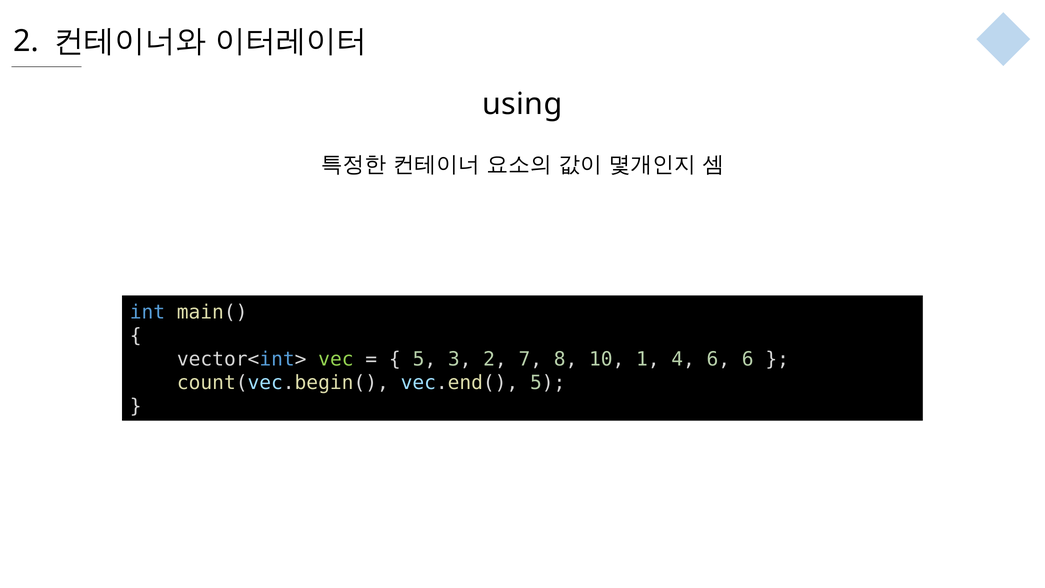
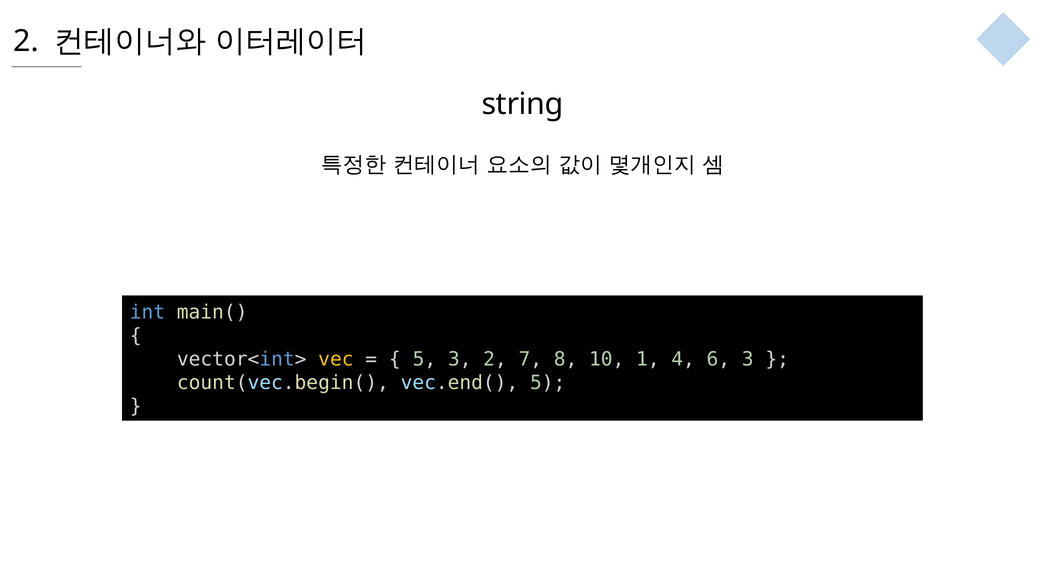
using: using -> string (523, 104)
vec colour: light green -> yellow (336, 359)
6 6: 6 -> 3 (748, 359)
